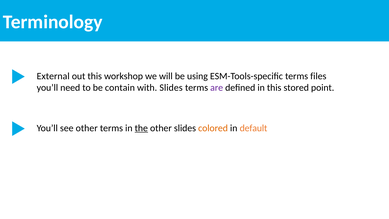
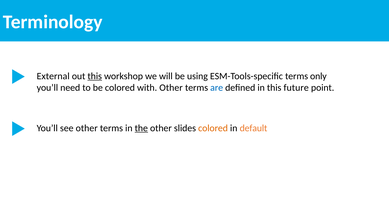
this underline: none -> present (95, 76)
files: files -> only (318, 76)
be contain: contain -> colored (120, 88)
with Slides: Slides -> Other (171, 88)
are colour: purple -> blue (217, 88)
stored: stored -> future (296, 88)
